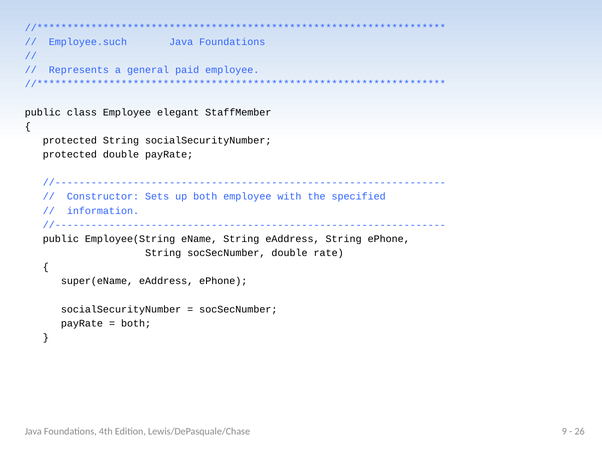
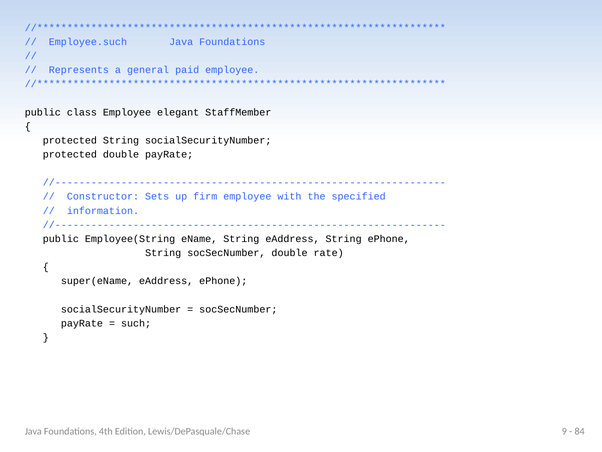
up both: both -> firm (205, 196)
both: both -> such (136, 323)
26: 26 -> 84 (580, 431)
